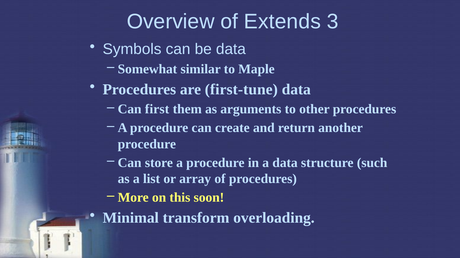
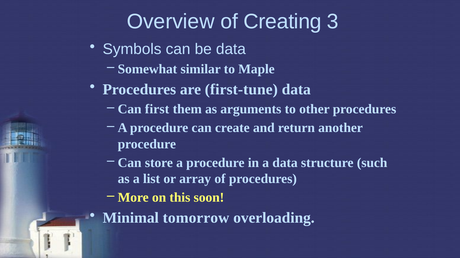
Extends: Extends -> Creating (283, 22)
transform: transform -> tomorrow (196, 219)
